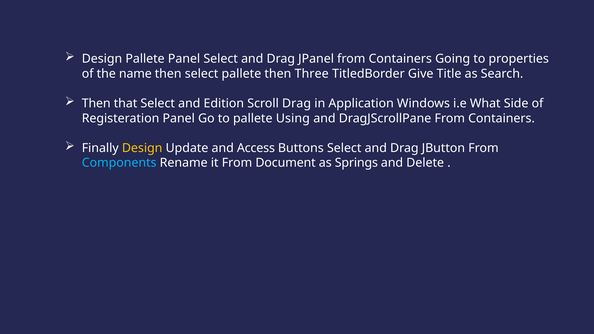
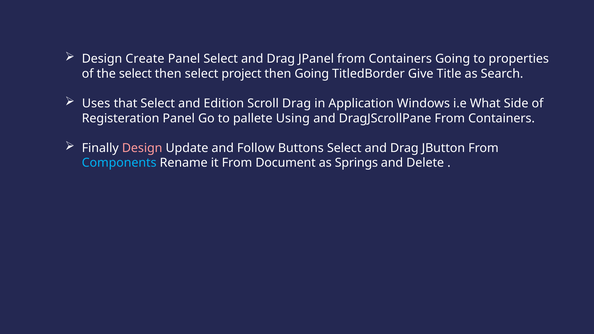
Design Pallete: Pallete -> Create (145, 59)
the name: name -> select (135, 74)
select pallete: pallete -> project (241, 74)
then Three: Three -> Going (312, 74)
Then: Then -> Uses (96, 103)
Design colour: yellow -> pink (142, 148)
Access: Access -> Follow (256, 148)
